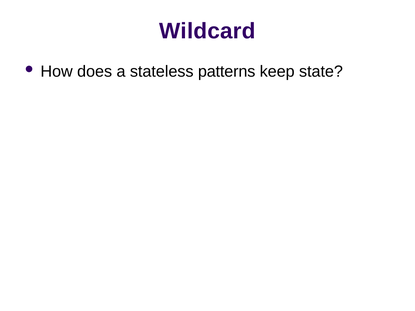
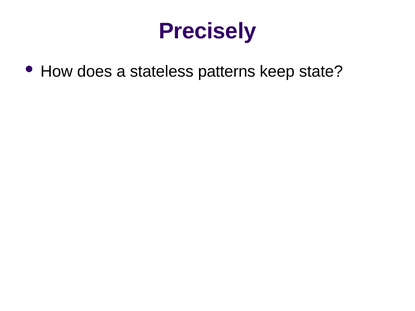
Wildcard: Wildcard -> Precisely (208, 31)
